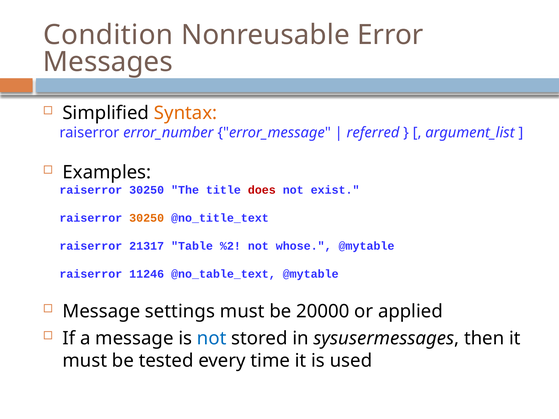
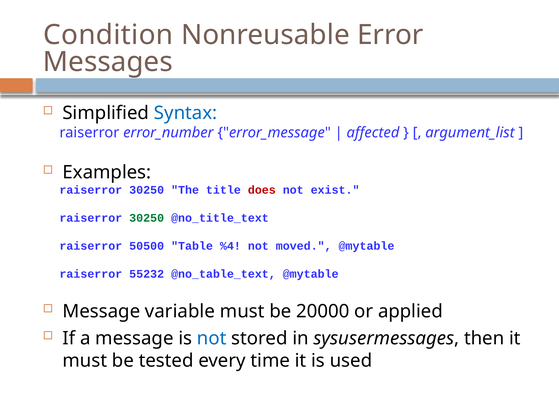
Syntax colour: orange -> blue (186, 113)
referred: referred -> affected (373, 133)
30250 colour: orange -> green (147, 218)
21317: 21317 -> 50500 (147, 246)
%2: %2 -> %4 (230, 246)
whose: whose -> moved (304, 246)
11246: 11246 -> 55232 (147, 274)
settings: settings -> variable (180, 311)
